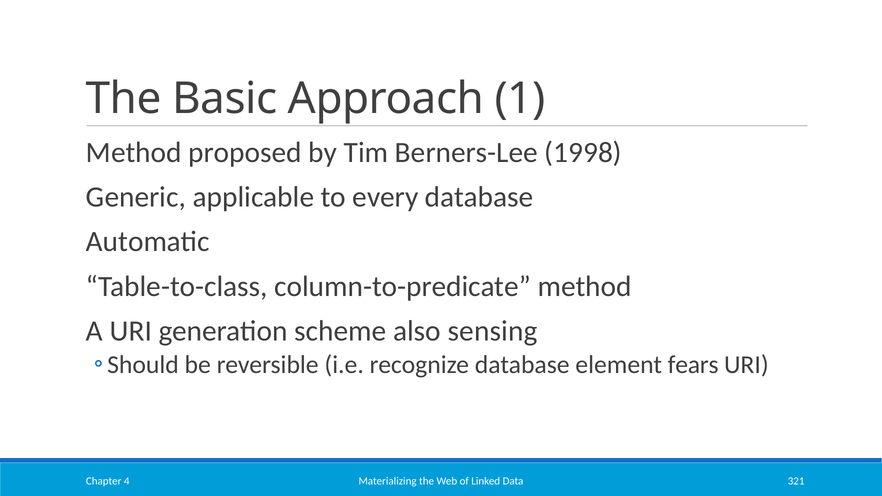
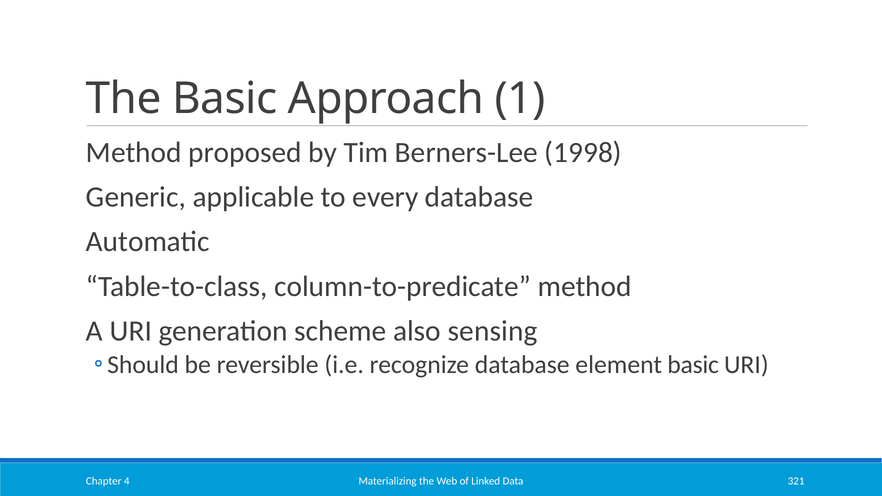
element fears: fears -> basic (693, 365)
